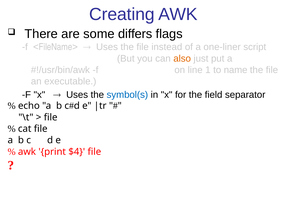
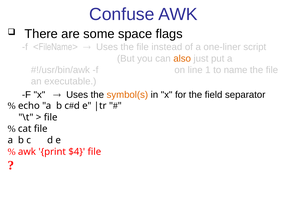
Creating: Creating -> Confuse (122, 14)
differs: differs -> space (135, 34)
symbol(s colour: blue -> orange (127, 95)
